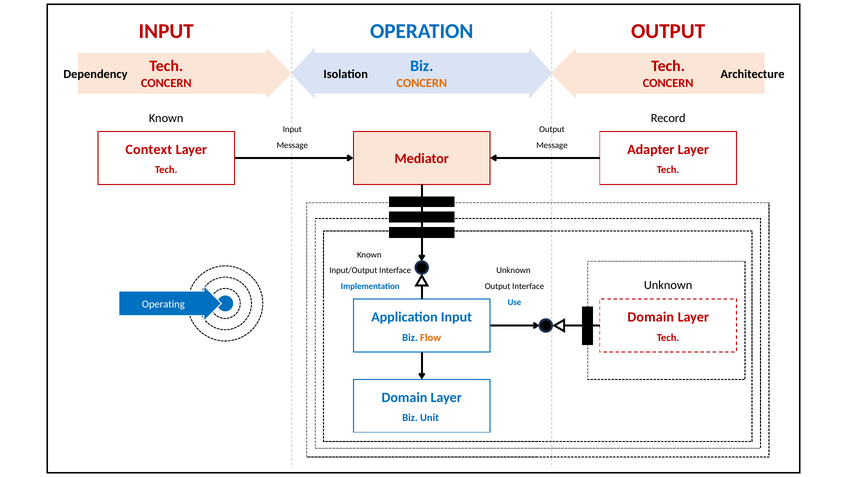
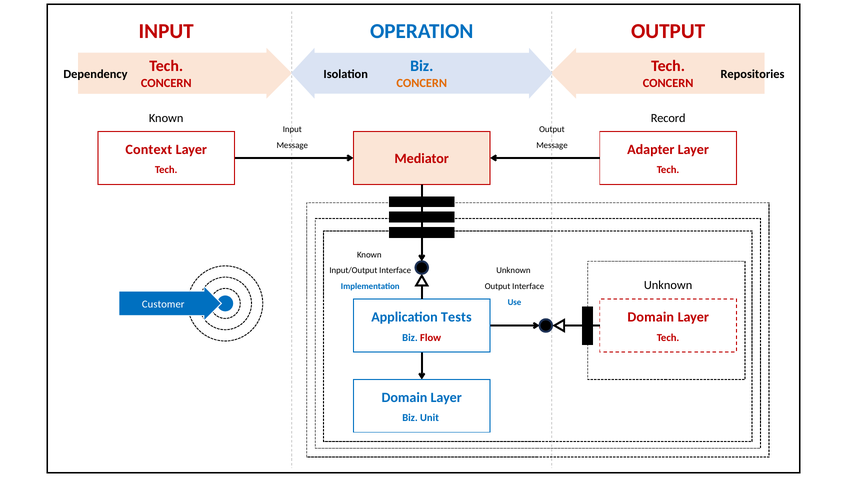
Architecture: Architecture -> Repositories (753, 74)
Operating: Operating -> Customer (163, 304)
Application Input: Input -> Tests (456, 317)
Flow colour: orange -> red (431, 337)
